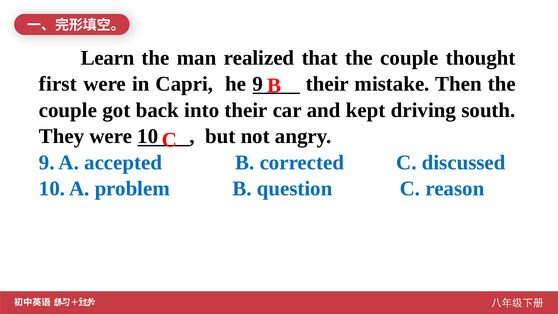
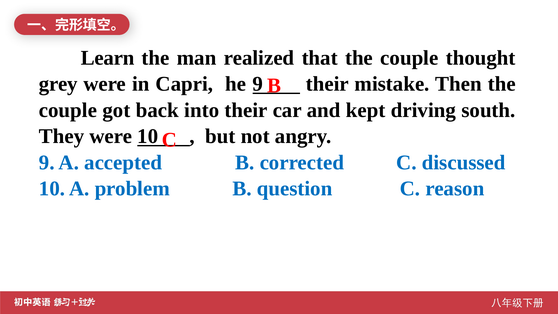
first: first -> grey (58, 84)
